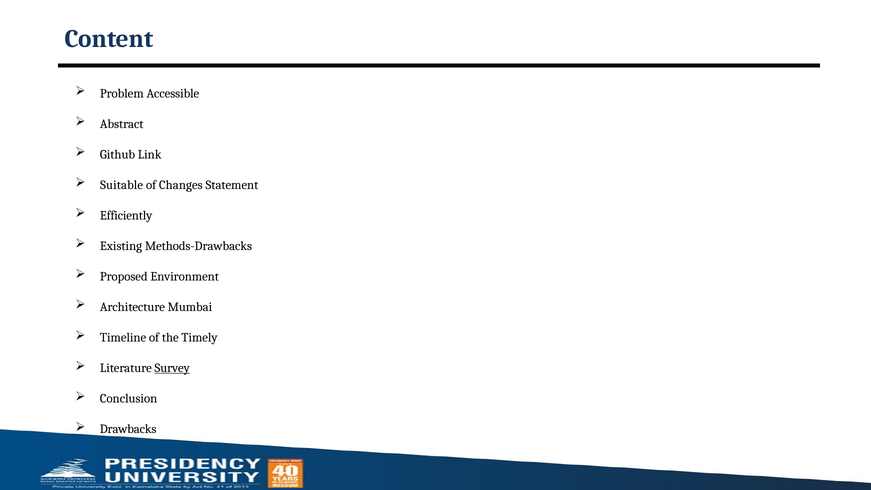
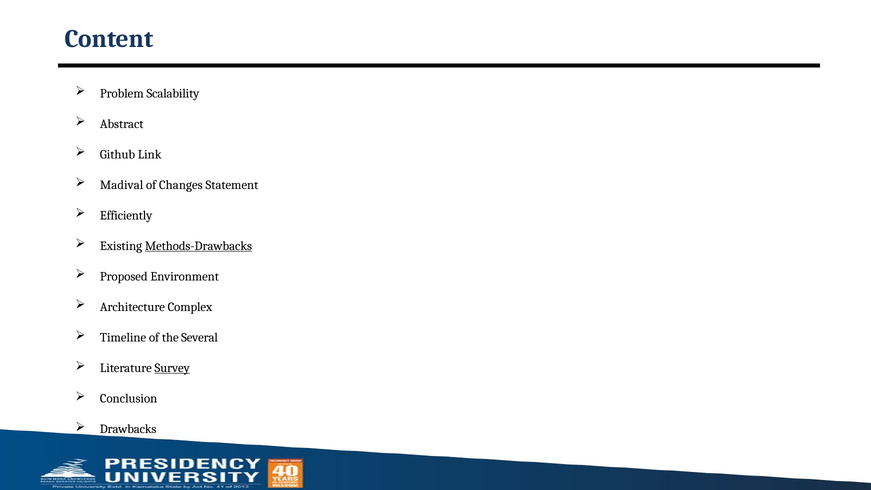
Accessible: Accessible -> Scalability (173, 93)
Suitable: Suitable -> Madival (122, 185)
Methods-Drawbacks underline: none -> present (198, 246)
Mumbai: Mumbai -> Complex (190, 307)
Timely: Timely -> Several (200, 337)
